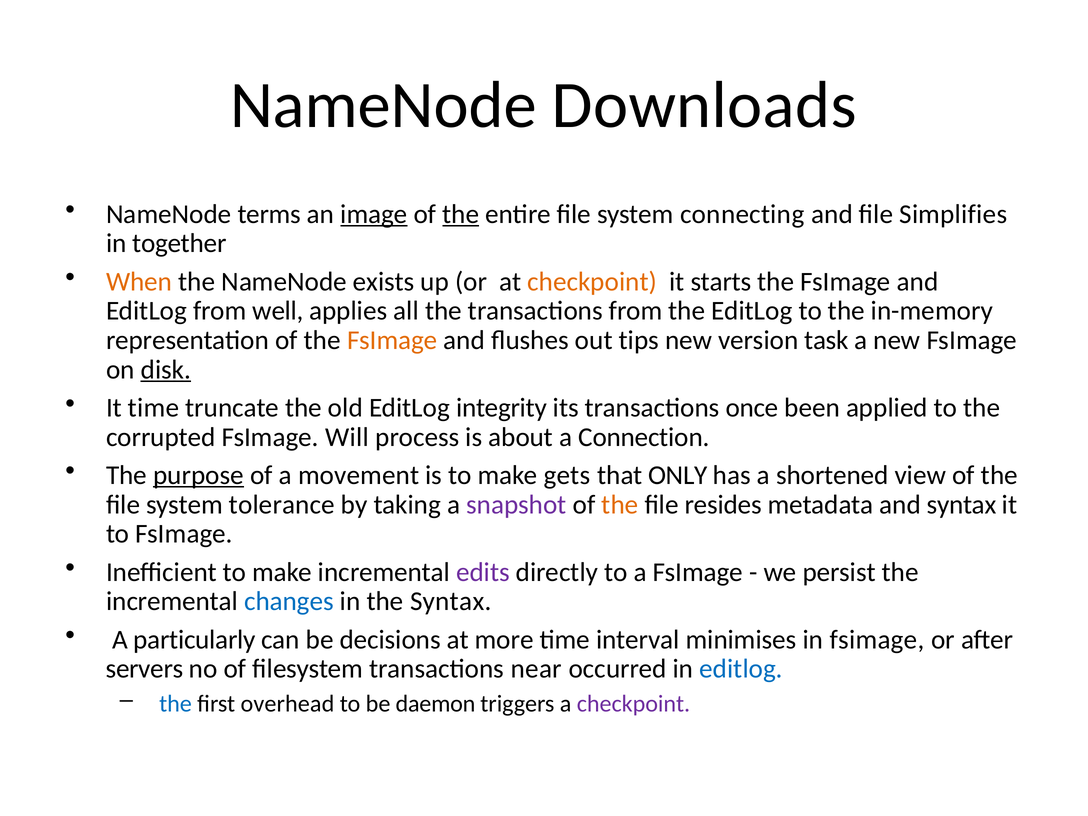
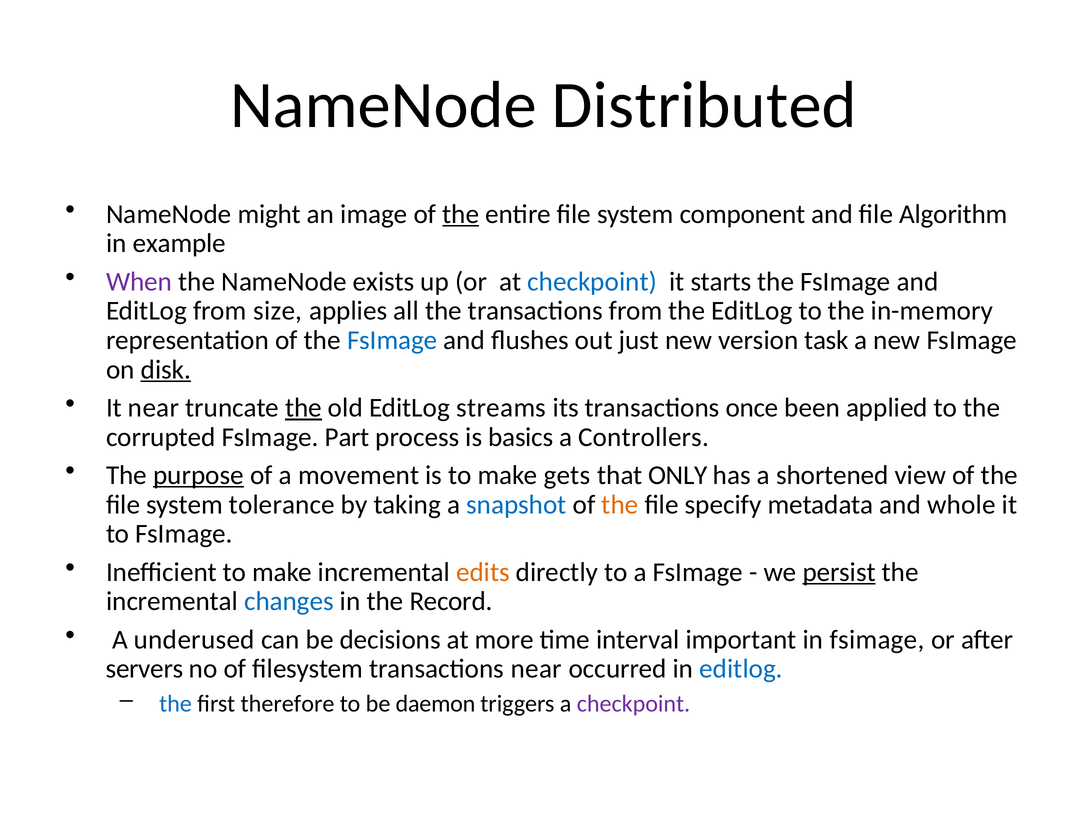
Downloads: Downloads -> Distributed (704, 105)
terms: terms -> might (269, 214)
image underline: present -> none (374, 214)
connecting: connecting -> component (742, 214)
Simplifies: Simplifies -> Algorithm (953, 214)
together: together -> example (179, 243)
When colour: orange -> purple (139, 282)
checkpoint colour: orange -> blue (592, 282)
well: well -> size (278, 311)
FsImage colour: orange -> blue (392, 340)
tips: tips -> just (639, 340)
It time: time -> near (154, 408)
the underline: none -> present (304, 408)
integrity: integrity -> streams (501, 408)
Will: Will -> Part (347, 437)
about: about -> basics (521, 437)
Connection: Connection -> Controllers (644, 437)
snapshot colour: purple -> blue (516, 505)
resides: resides -> specify (723, 505)
and syntax: syntax -> whole (961, 505)
edits colour: purple -> orange (483, 572)
persist underline: none -> present (839, 572)
the Syntax: Syntax -> Record (451, 601)
particularly: particularly -> underused (194, 640)
minimises: minimises -> important (741, 640)
overhead: overhead -> therefore (288, 704)
